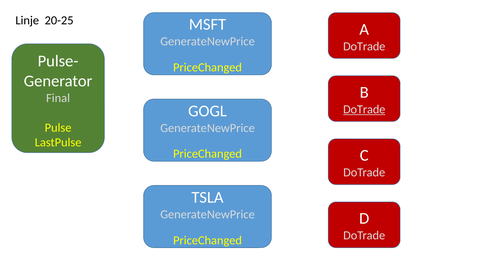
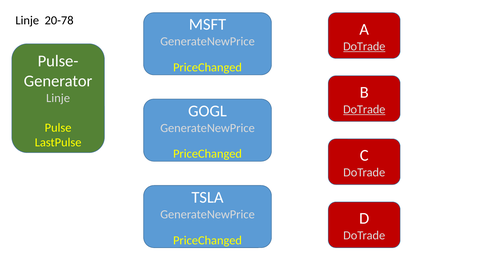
20-25: 20-25 -> 20-78 (59, 21)
DoTrade underline: none -> present (364, 46)
Final: Final -> Linje (58, 98)
